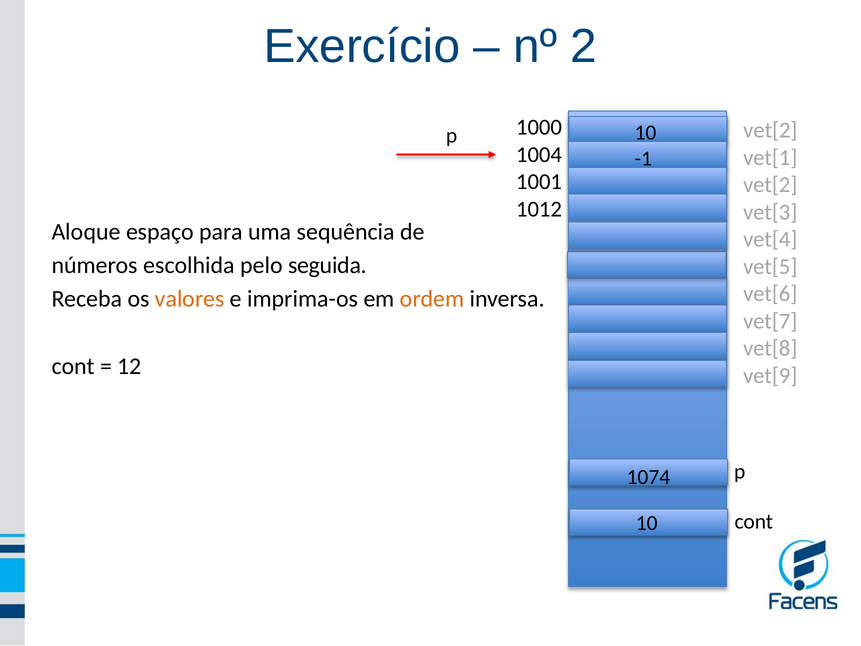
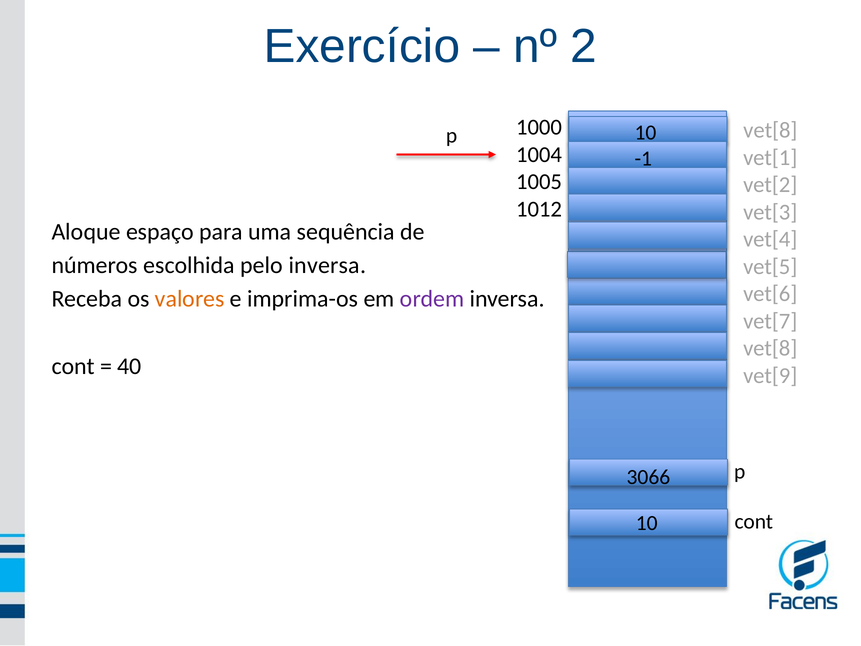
vet[2: vet[2 -> vet[8 (770, 130)
1001: 1001 -> 1005 (539, 182)
pelo seguida: seguida -> inversa (327, 265)
ordem colour: orange -> purple (432, 299)
12: 12 -> 40 (129, 366)
1074: 1074 -> 3066 (648, 477)
